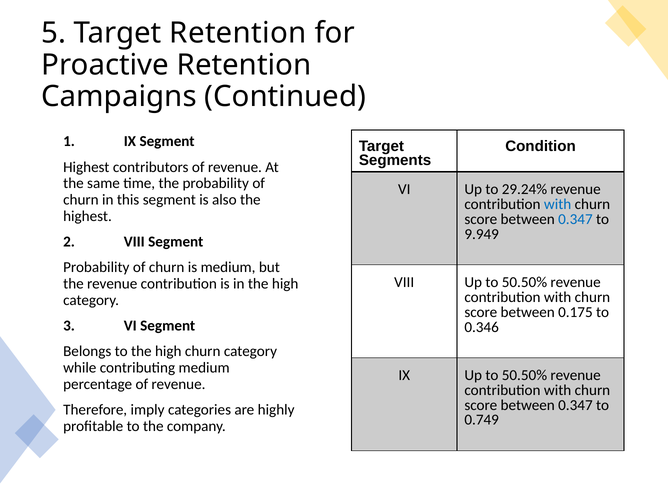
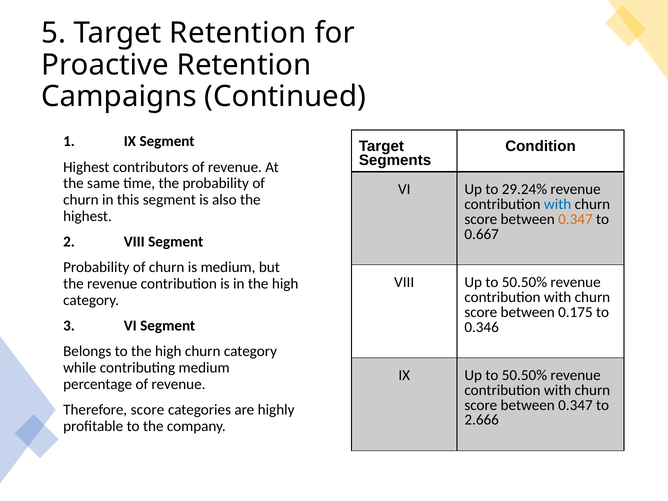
0.347 colour: blue -> orange (575, 219)
9.949: 9.949 -> 0.667 (482, 234)
Therefore imply: imply -> score (148, 410)
0.749: 0.749 -> 2.666 (482, 420)
